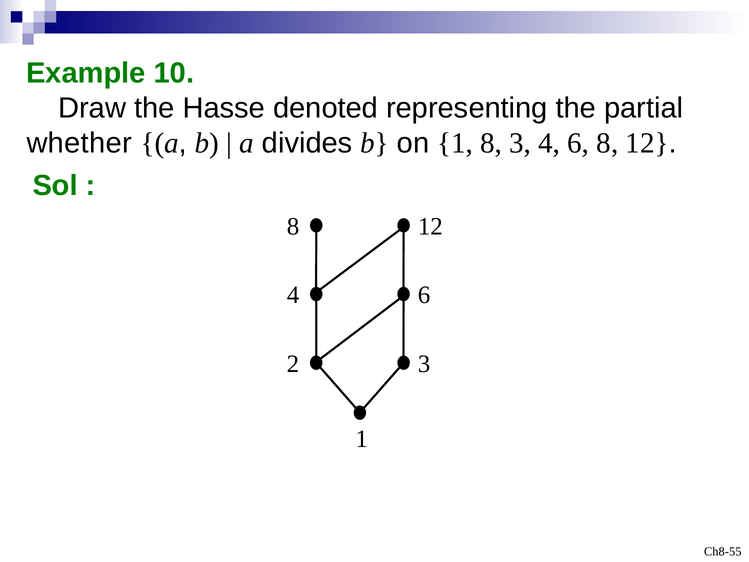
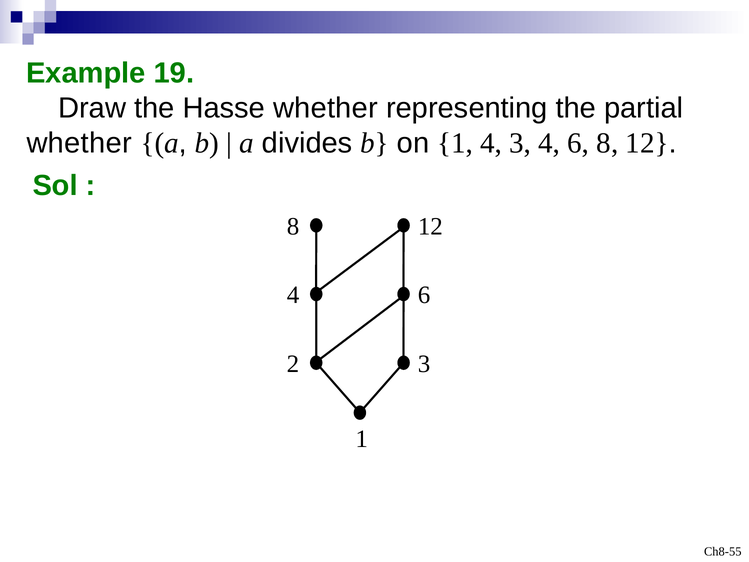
10: 10 -> 19 (174, 73)
Hasse denoted: denoted -> whether (325, 108)
1 8: 8 -> 4 (491, 143)
